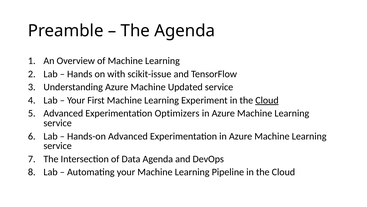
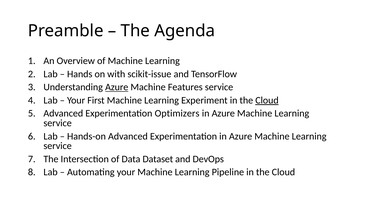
Azure underline: none -> present (117, 87)
Updated: Updated -> Features (185, 87)
Data Agenda: Agenda -> Dataset (158, 159)
